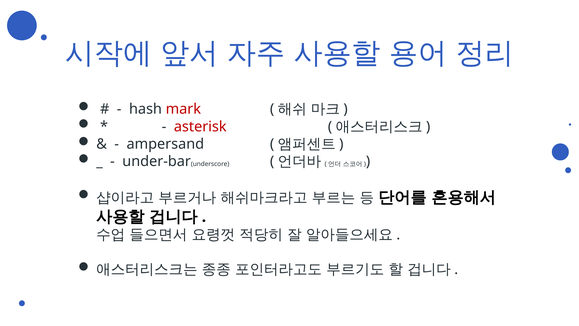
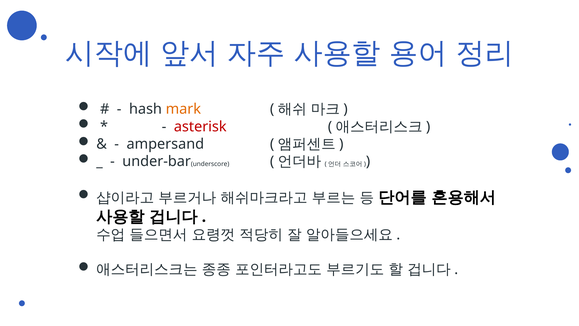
mark colour: red -> orange (183, 109)
